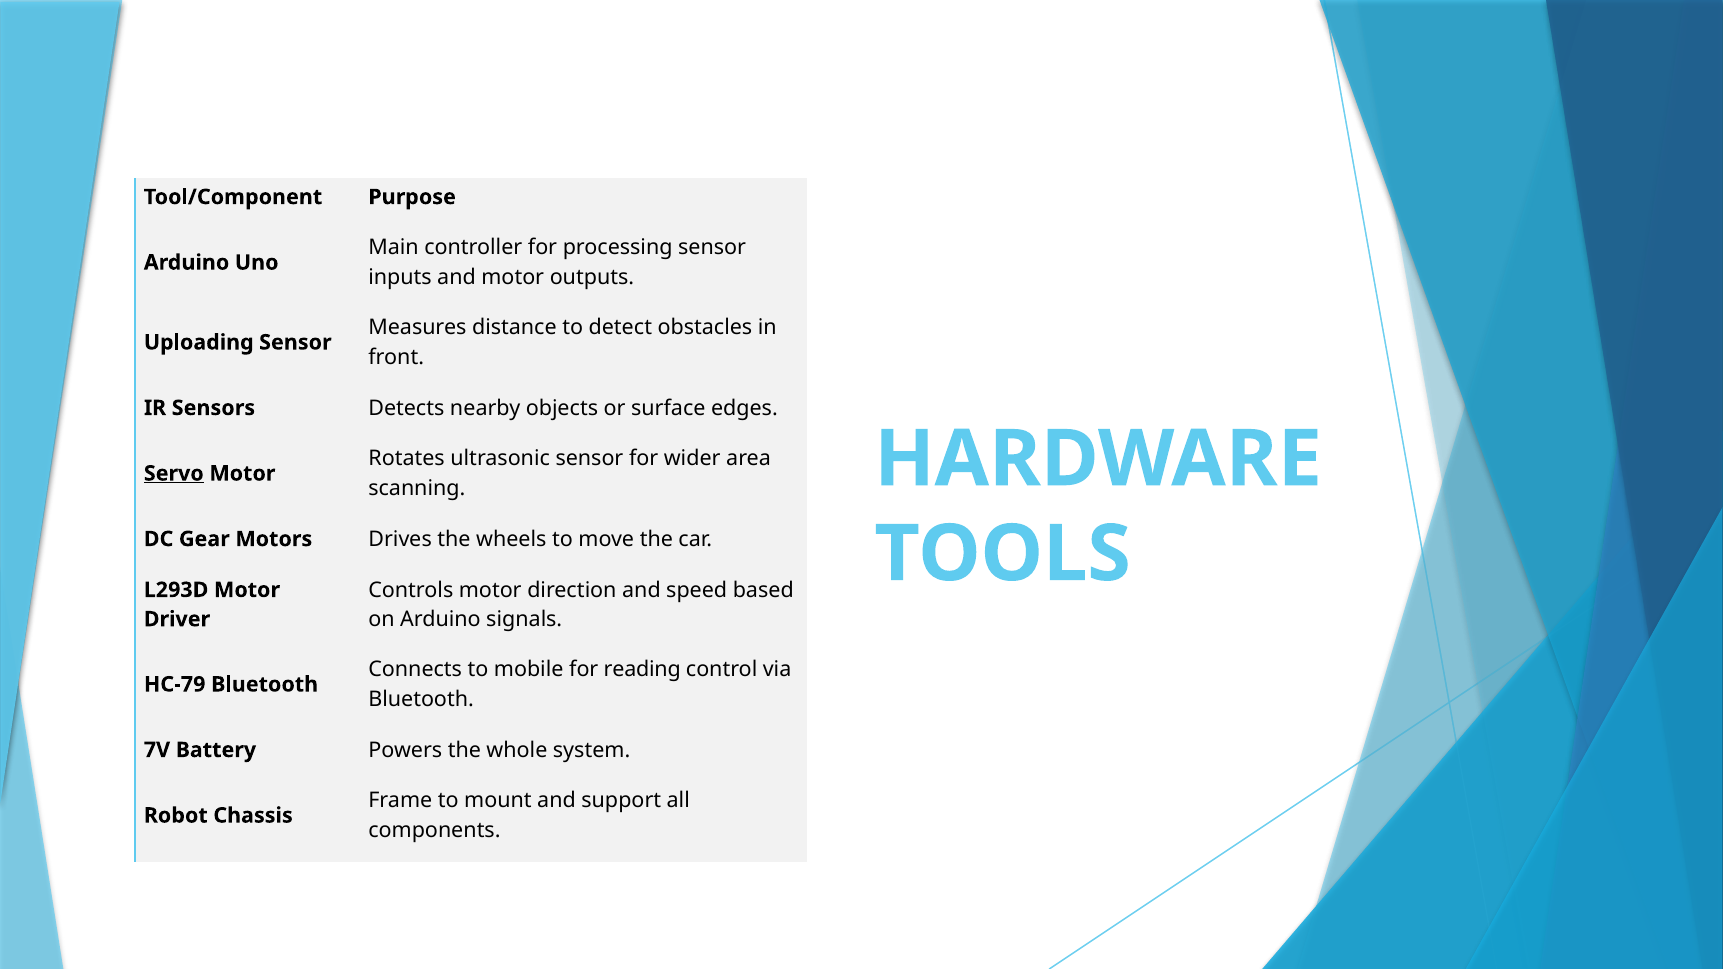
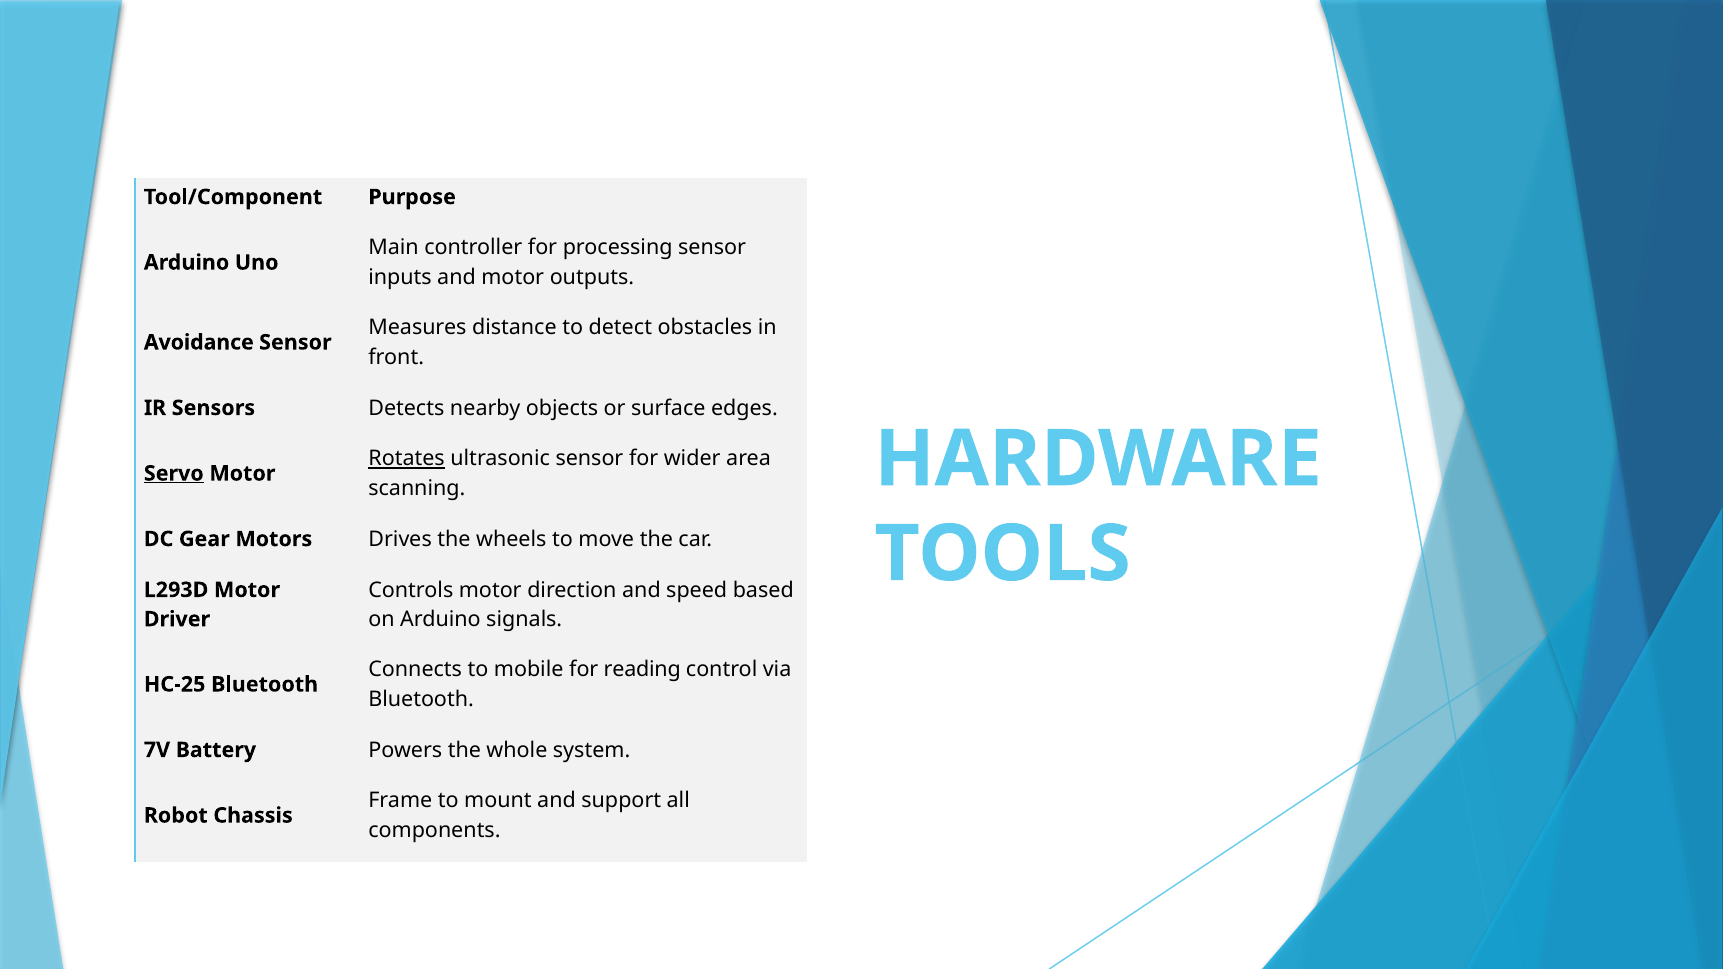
Uploading: Uploading -> Avoidance (199, 342)
Rotates underline: none -> present (407, 459)
HC-79: HC-79 -> HC-25 (175, 685)
